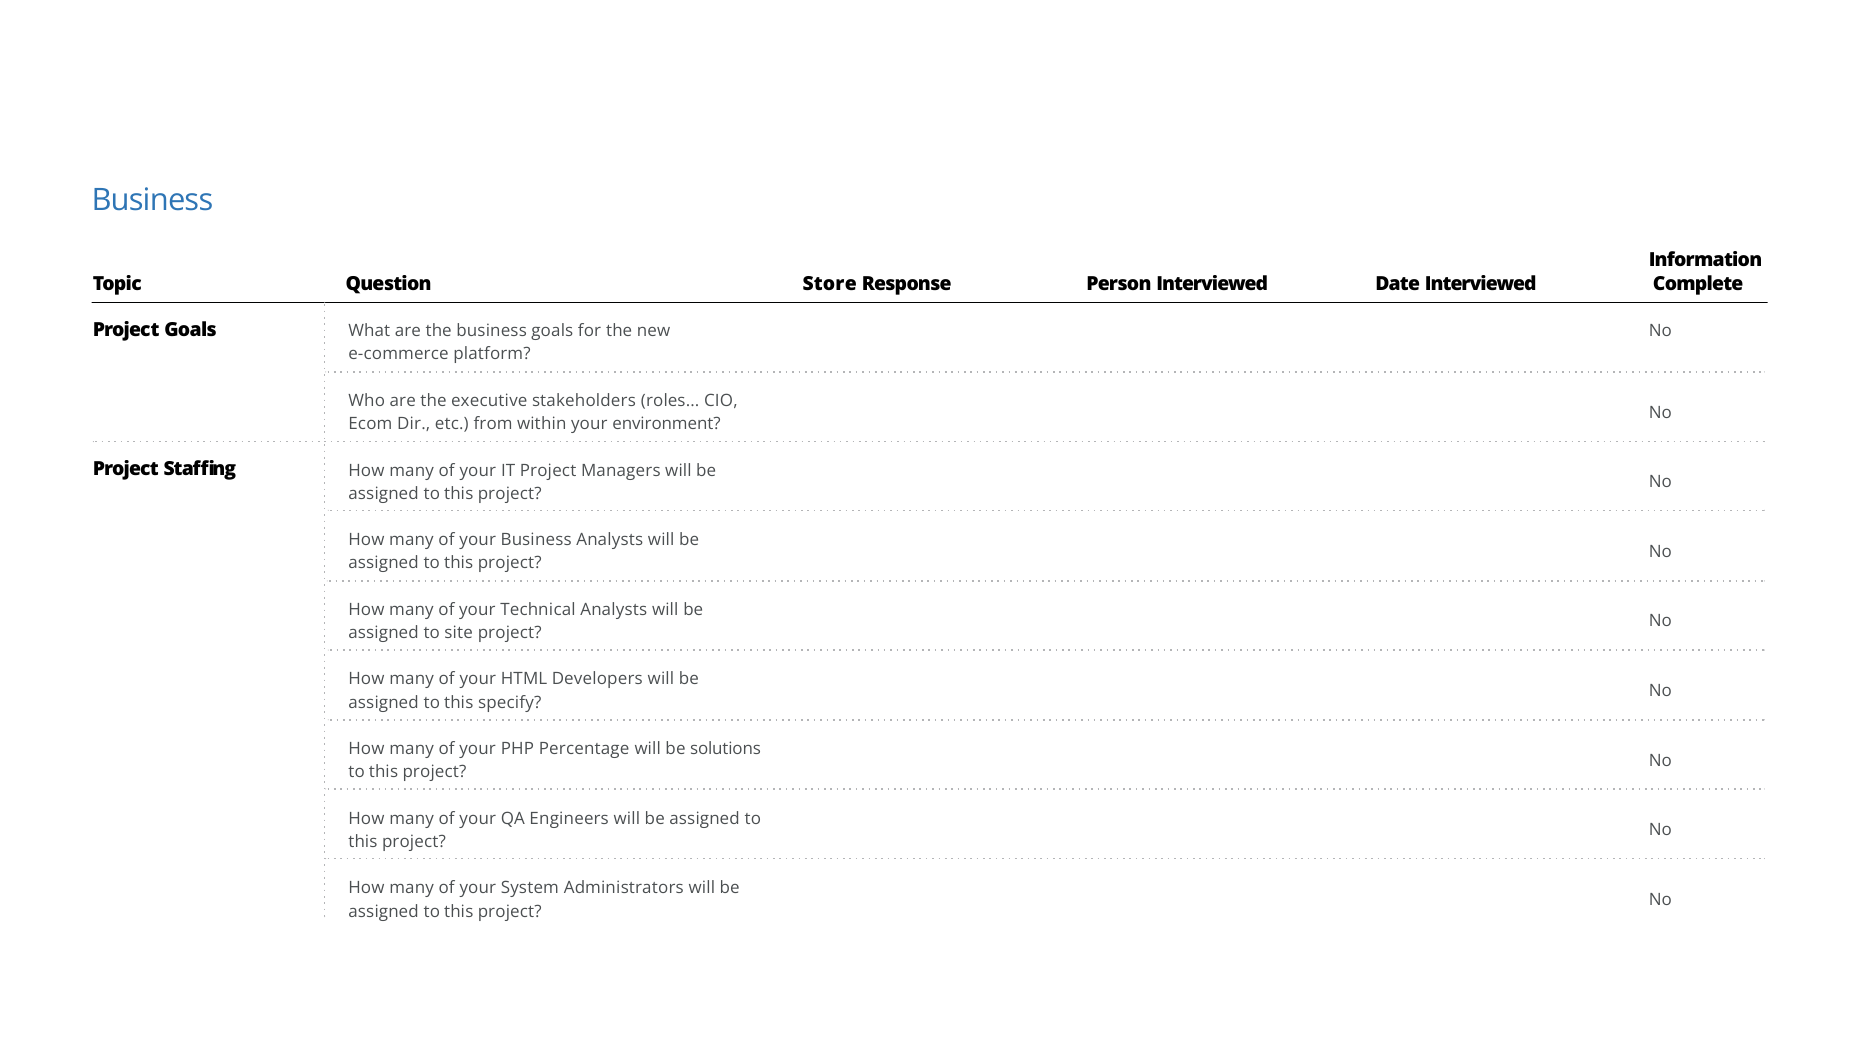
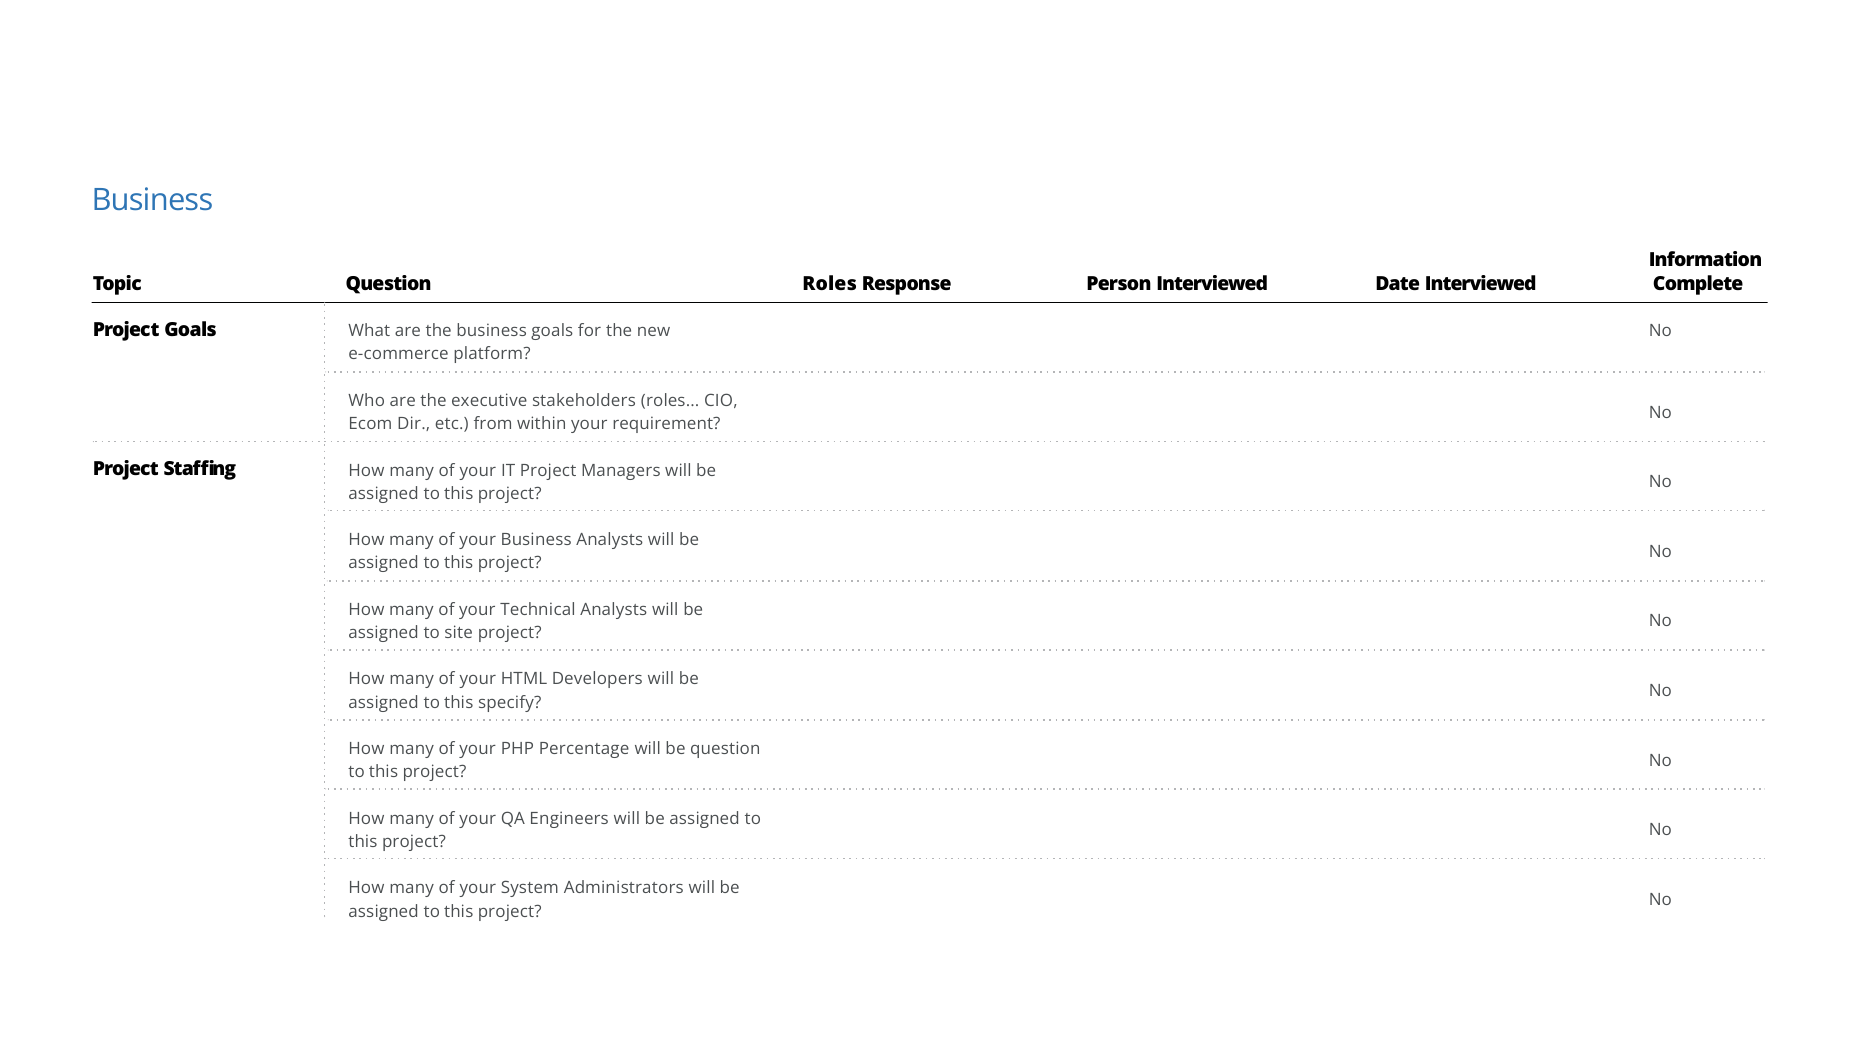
Question Store: Store -> Roles (830, 284)
environment: environment -> requirement (666, 424)
be solutions: solutions -> question (725, 749)
